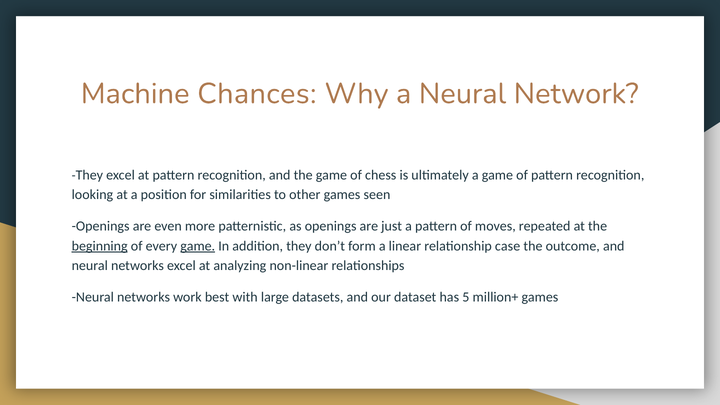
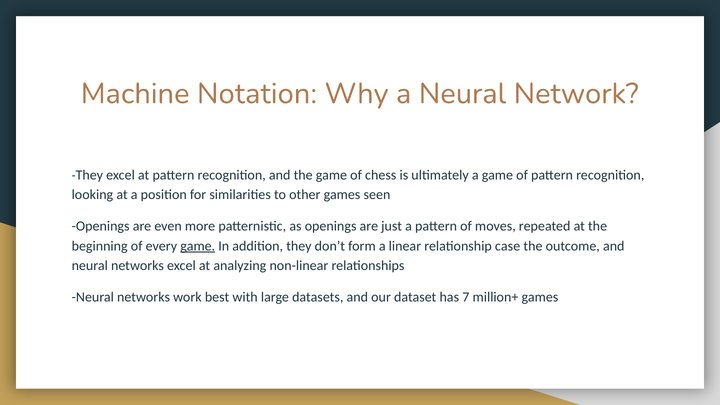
Chances: Chances -> Notation (257, 94)
beginning underline: present -> none (100, 246)
5: 5 -> 7 (466, 297)
